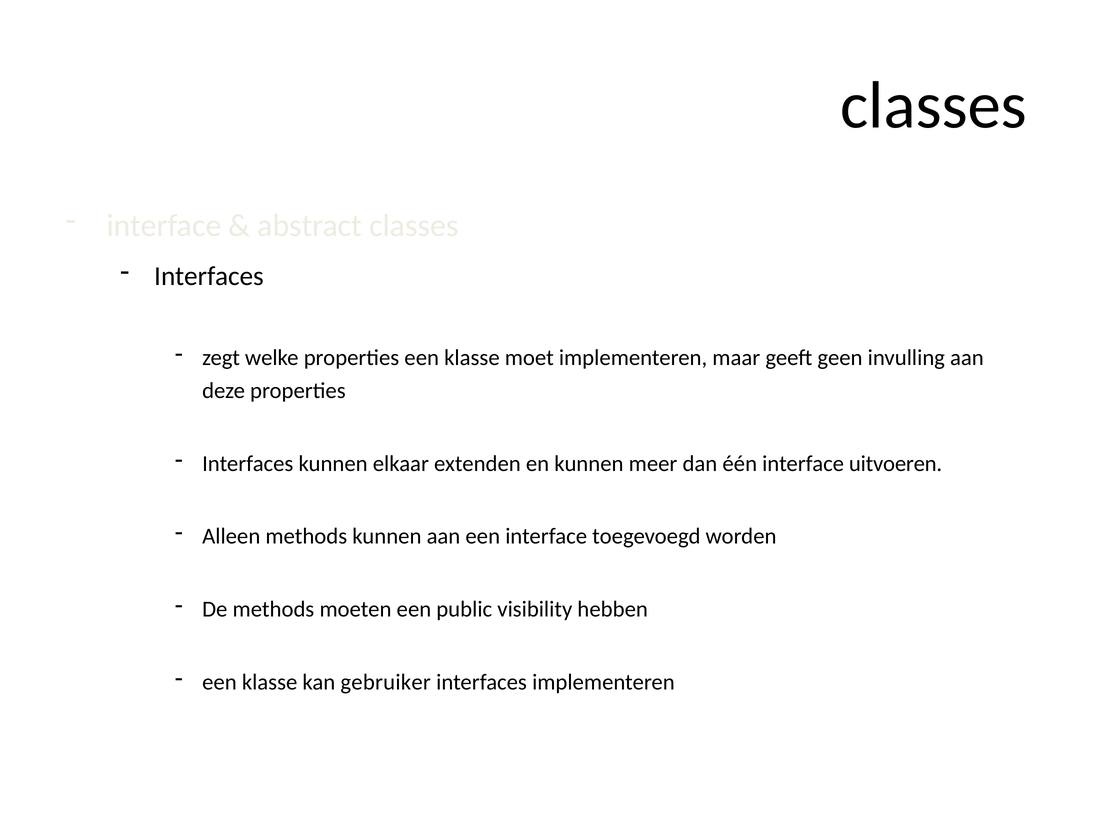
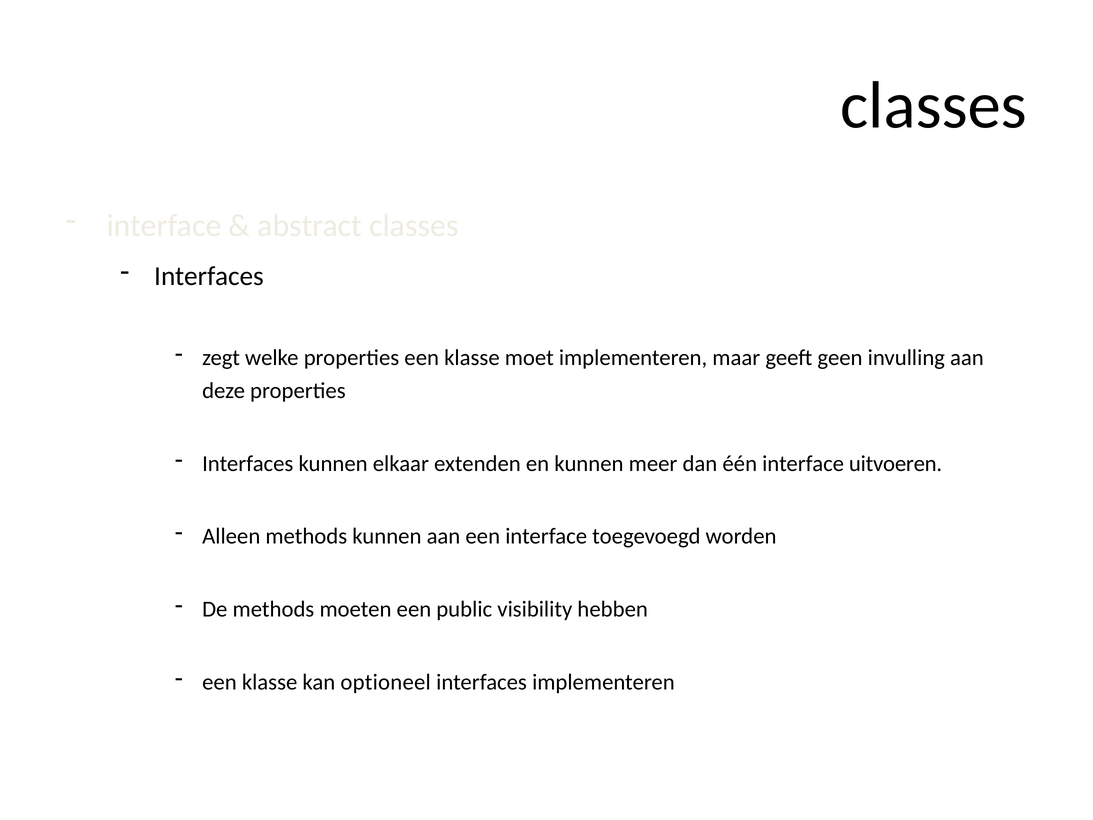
gebruiker: gebruiker -> optioneel (386, 682)
